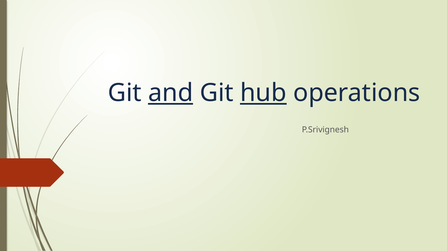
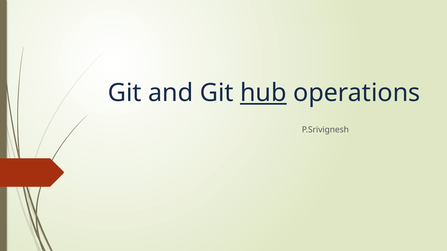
and underline: present -> none (171, 93)
